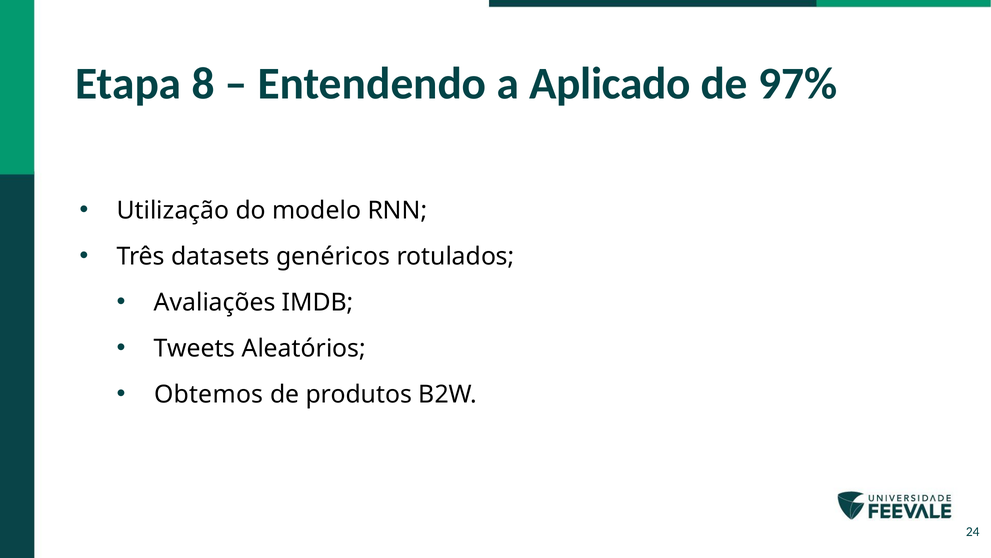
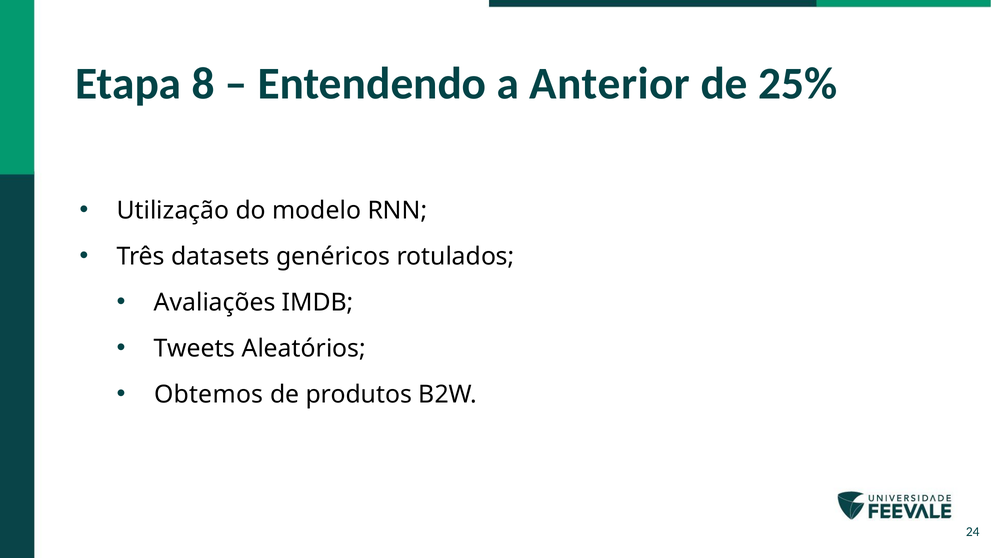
Aplicado: Aplicado -> Anterior (610, 84)
97%: 97% -> 25% (798, 84)
